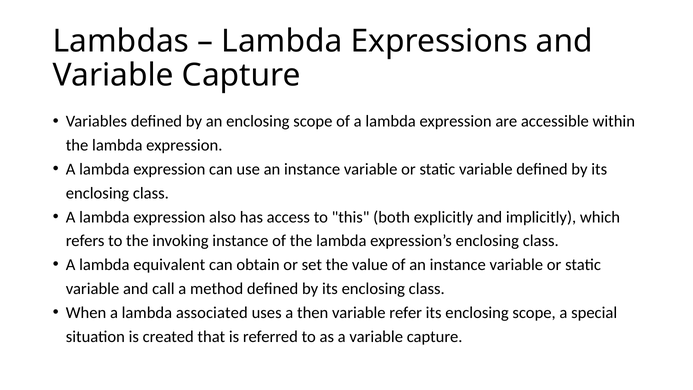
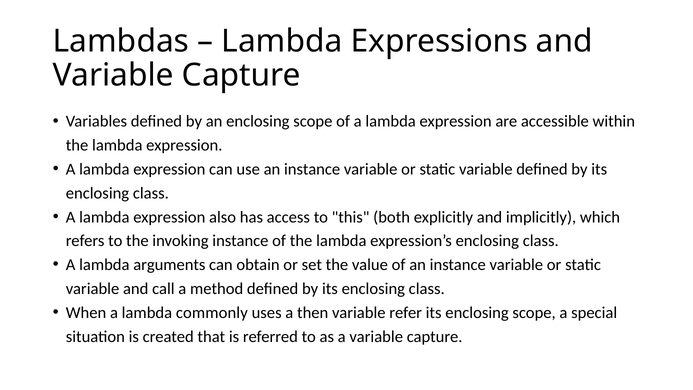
equivalent: equivalent -> arguments (169, 265)
associated: associated -> commonly (212, 312)
